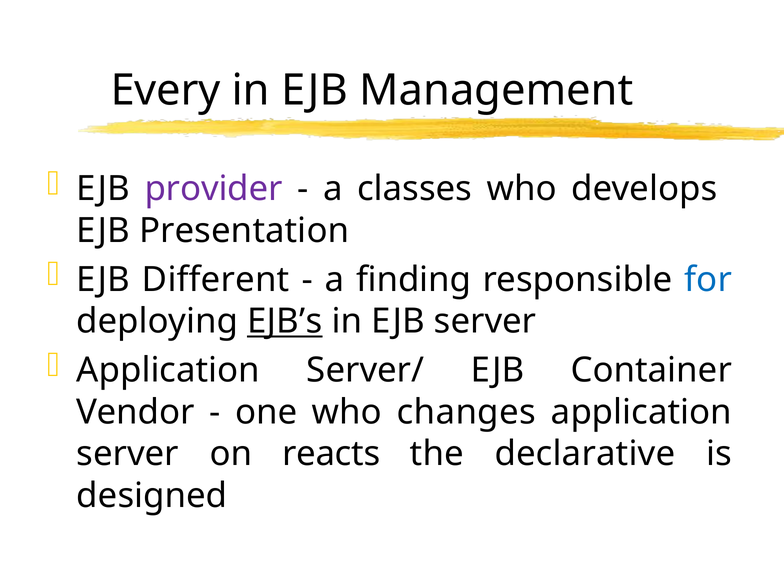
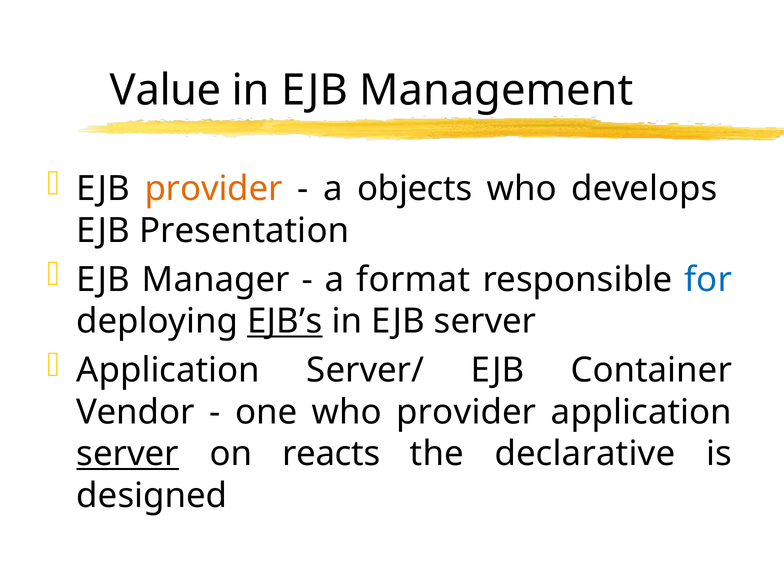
Every: Every -> Value (166, 91)
provider colour: purple -> orange (214, 189)
classes: classes -> objects (415, 189)
Different: Different -> Manager (216, 280)
finding: finding -> format (413, 280)
who changes: changes -> provider (466, 412)
server underline: none -> present (128, 454)
